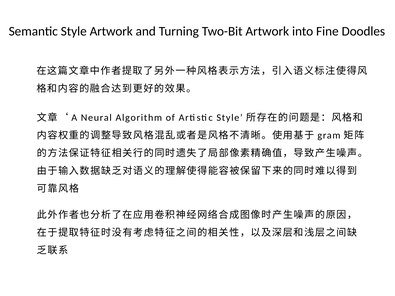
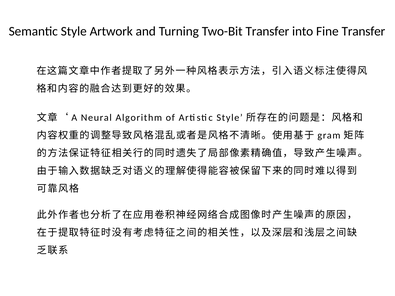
Two-Bit Artwork: Artwork -> Transfer (267, 31)
Fine Doodles: Doodles -> Transfer (363, 31)
